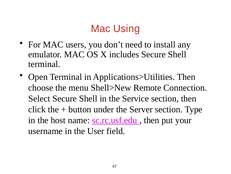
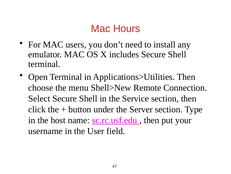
Using: Using -> Hours (127, 29)
